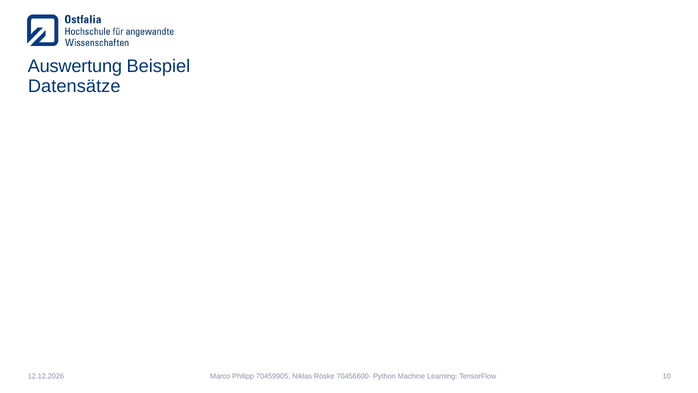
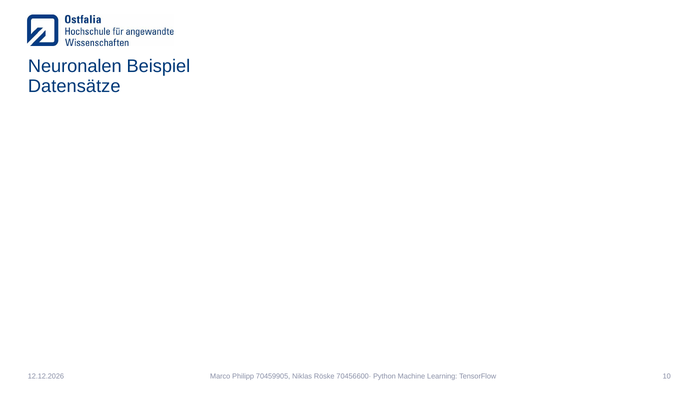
Auswertung: Auswertung -> Neuronalen (75, 66)
